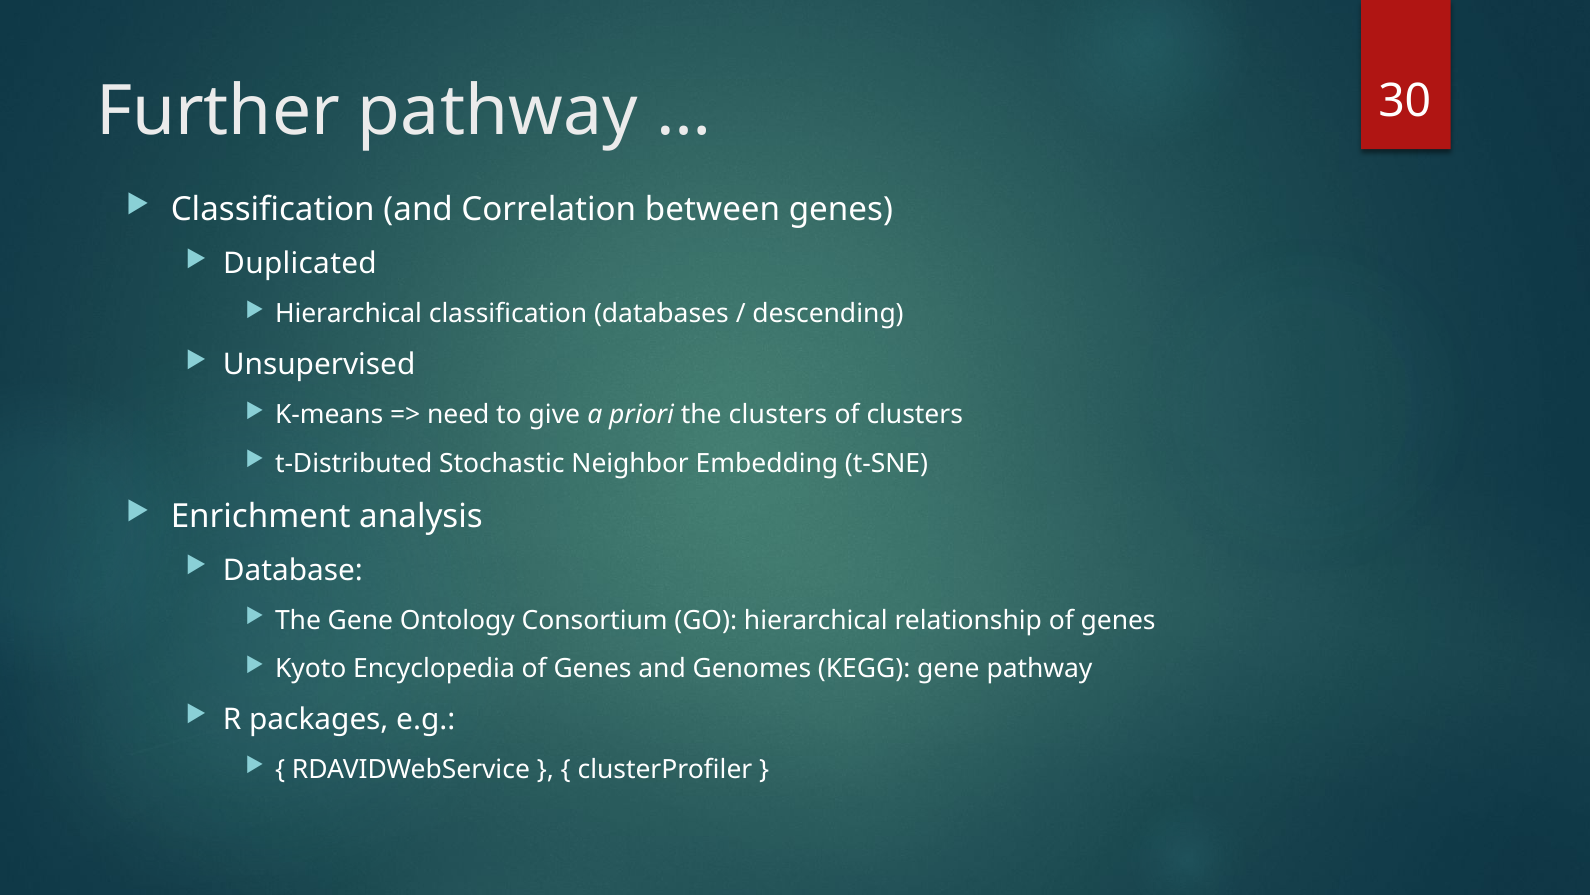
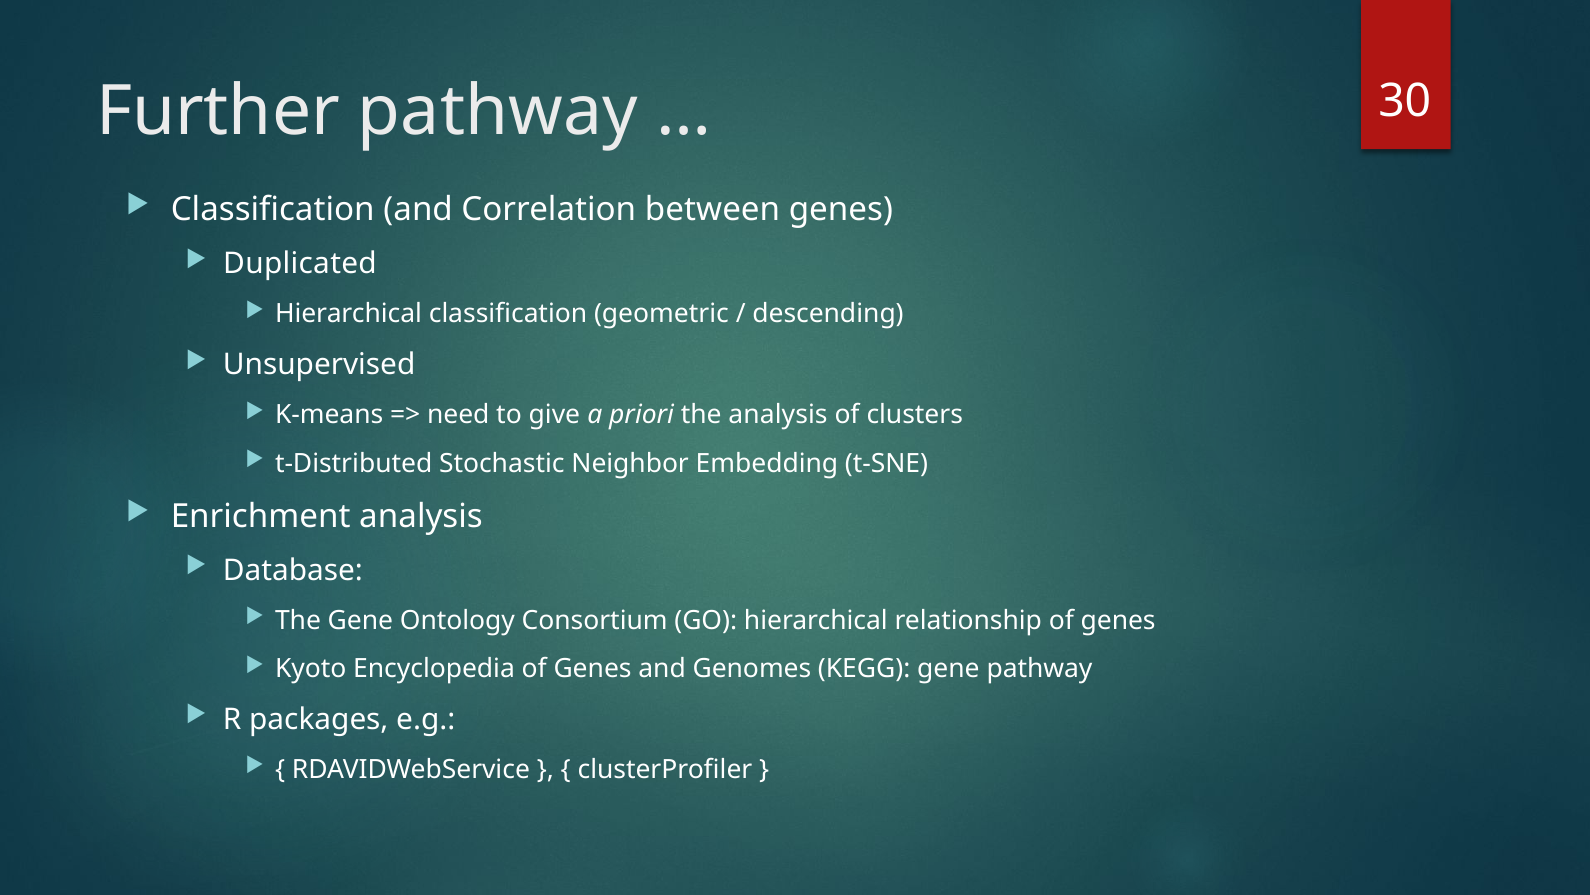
databases: databases -> geometric (661, 314)
the clusters: clusters -> analysis (778, 415)
